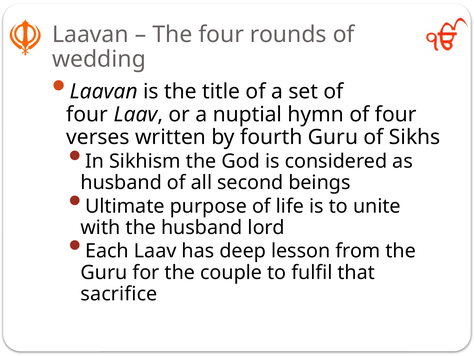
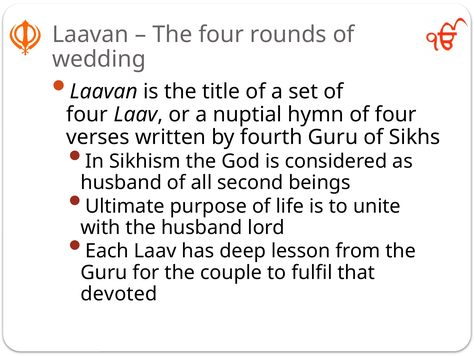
sacrifice: sacrifice -> devoted (119, 293)
